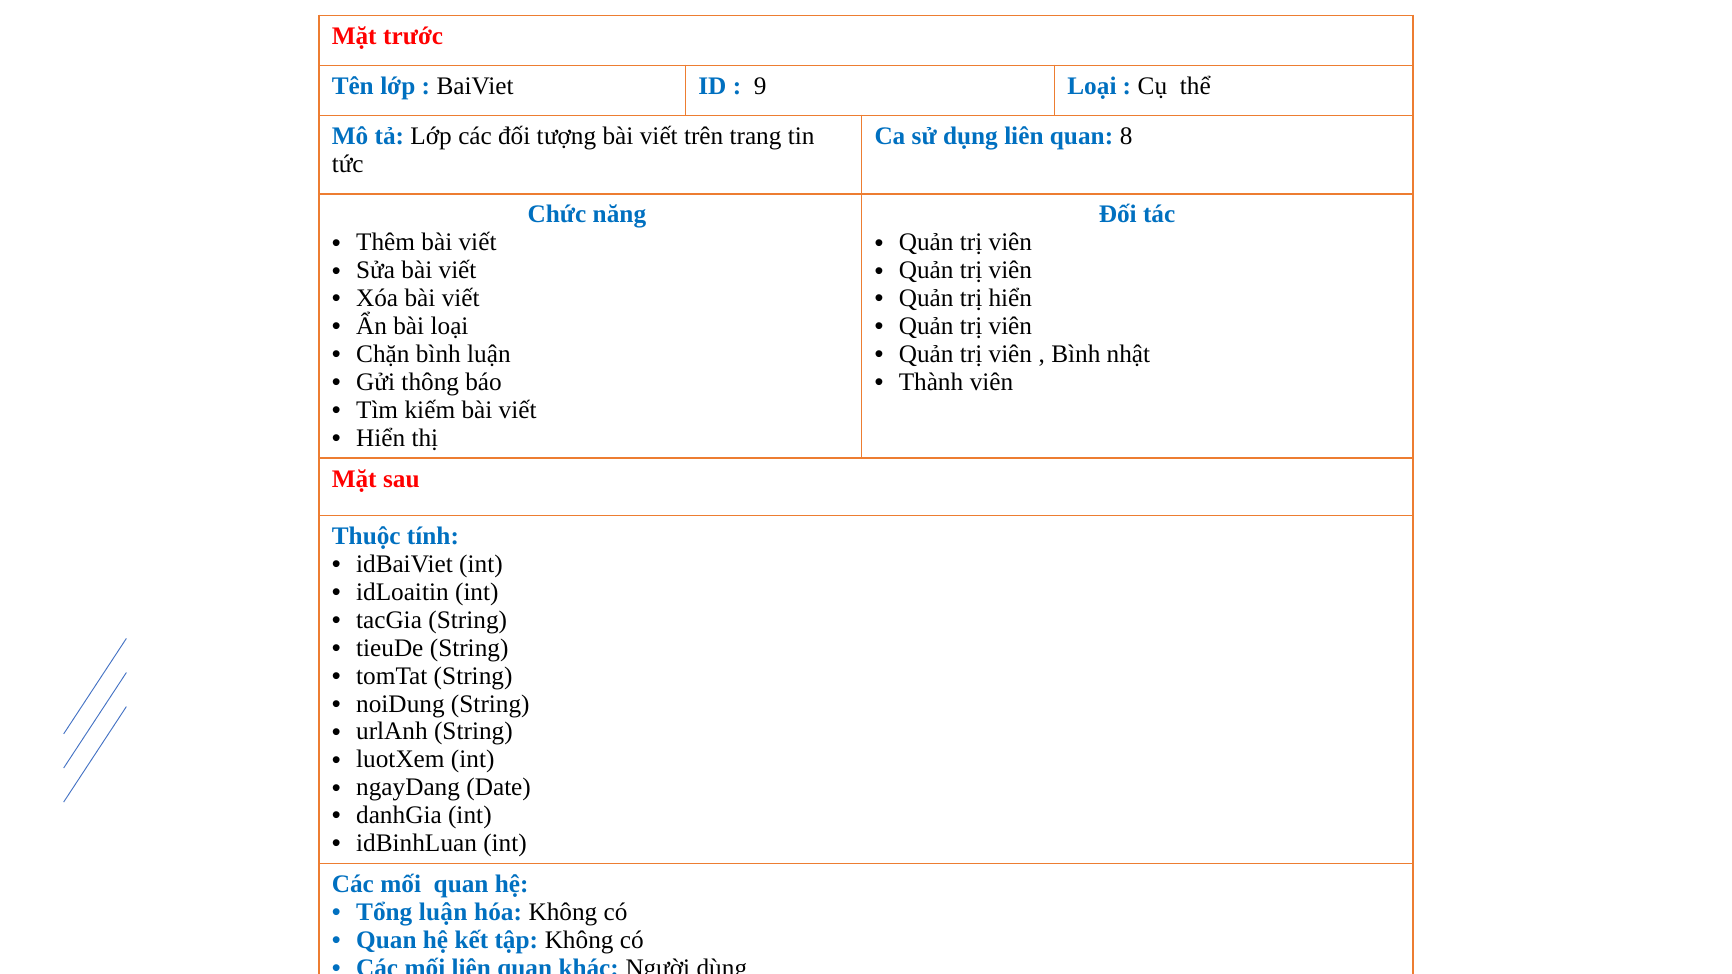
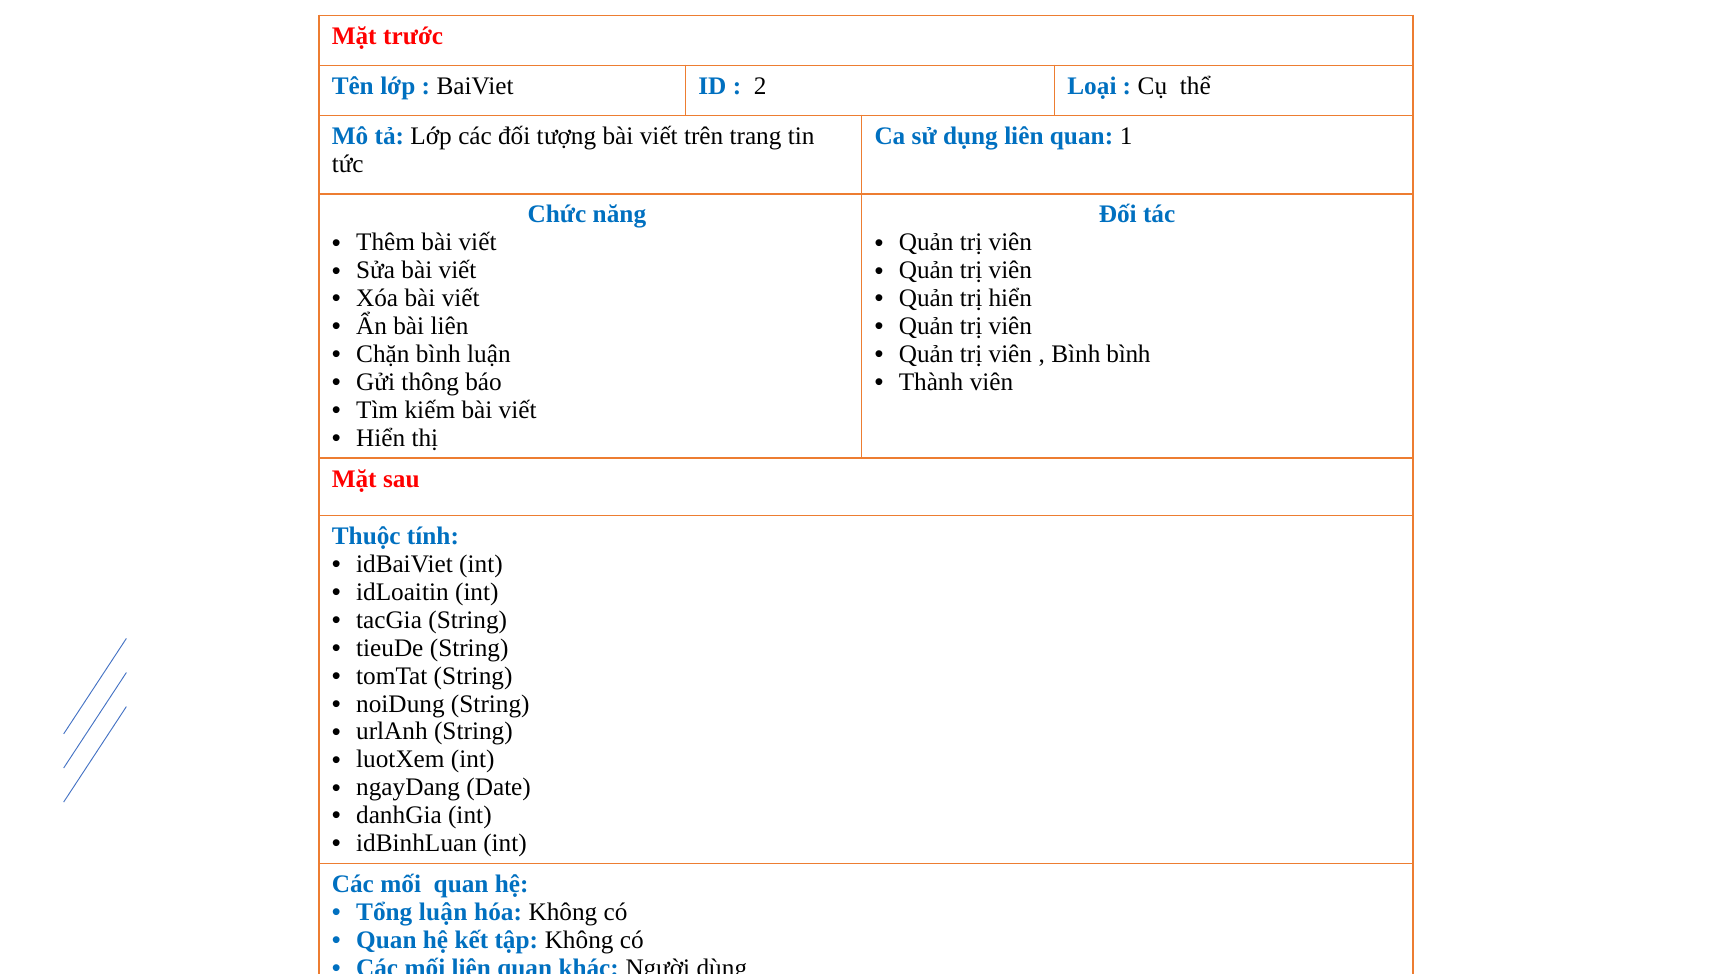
9: 9 -> 2 (760, 86)
8: 8 -> 1 (1126, 136)
bài loại: loại -> liên (450, 326)
Bình nhật: nhật -> bình (1129, 354)
